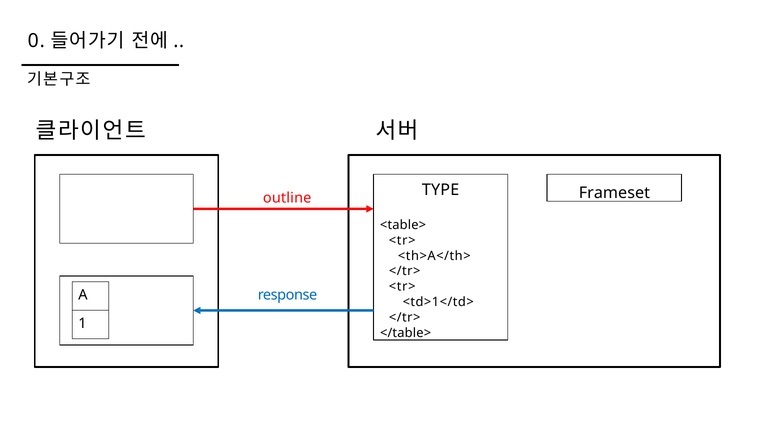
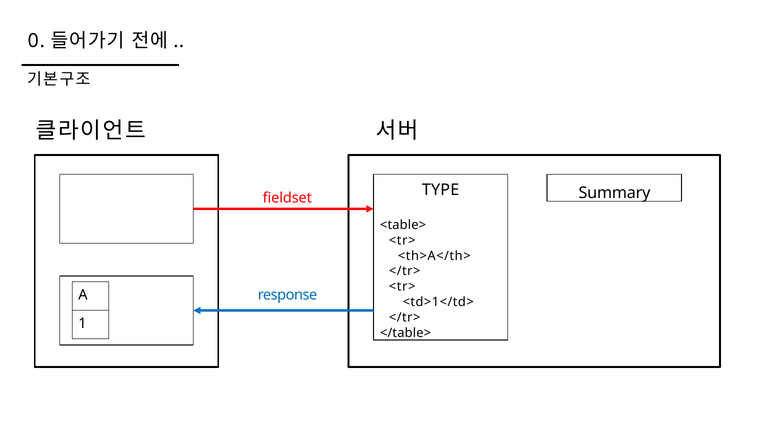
Frameset: Frameset -> Summary (614, 193)
outline: outline -> fieldset (287, 198)
